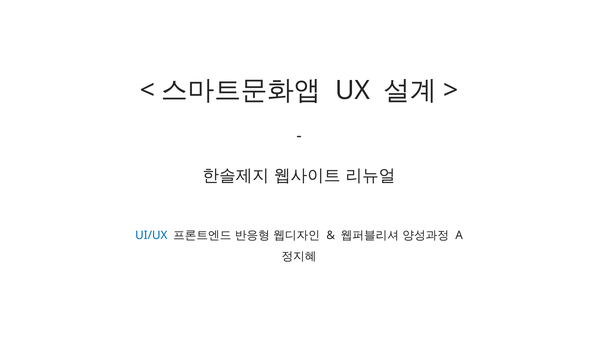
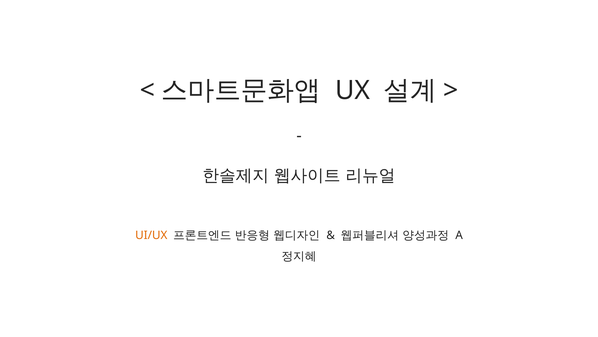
UI/UX colour: blue -> orange (151, 235)
